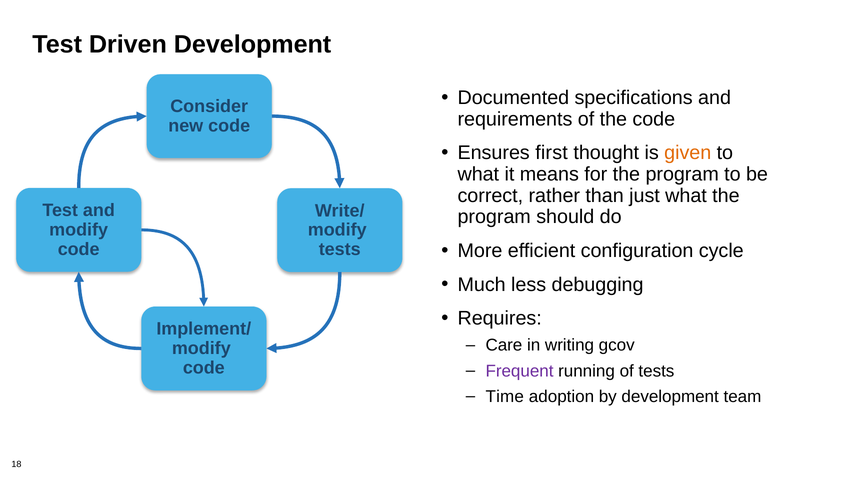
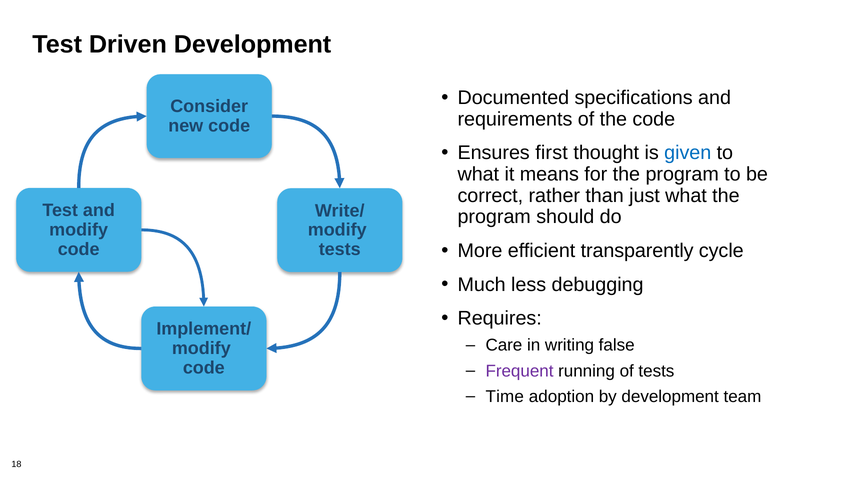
given colour: orange -> blue (688, 153)
configuration: configuration -> transparently (637, 251)
gcov: gcov -> false (617, 346)
